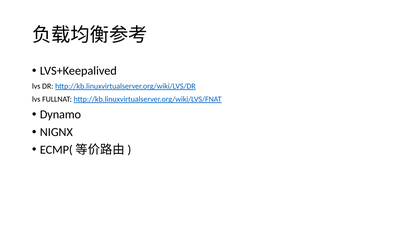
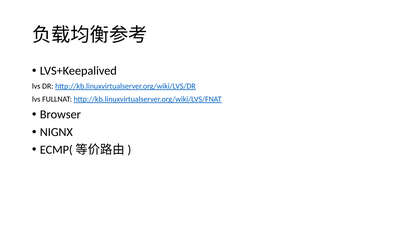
Dynamo: Dynamo -> Browser (60, 115)
